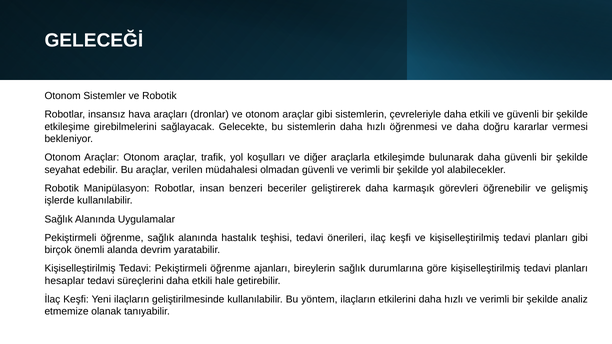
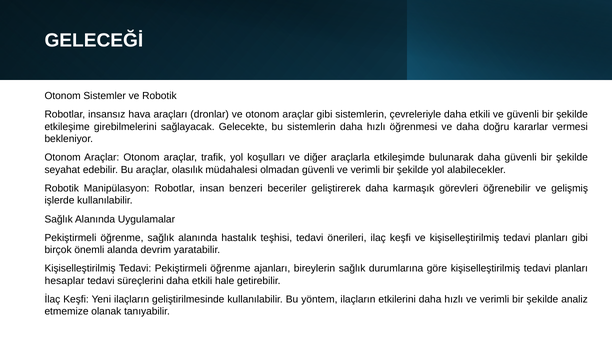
verilen: verilen -> olasılık (187, 170)
